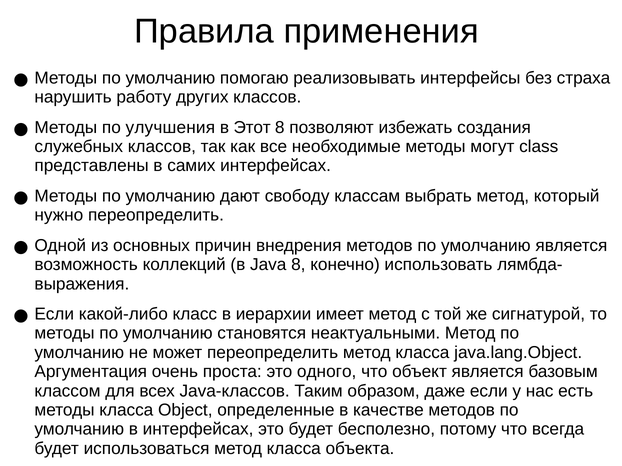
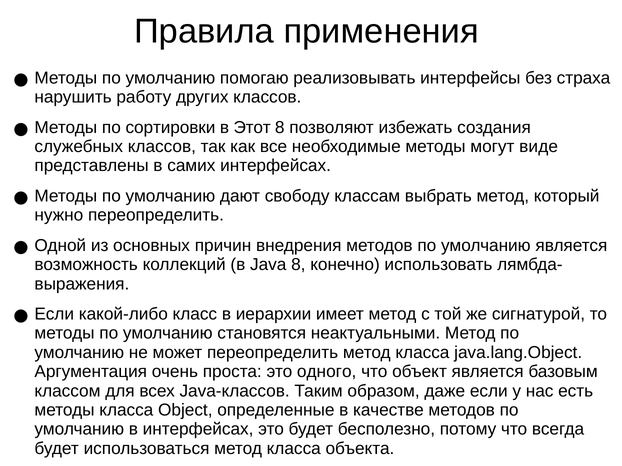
улучшения: улучшения -> сортировки (170, 127)
class: class -> виде (539, 147)
